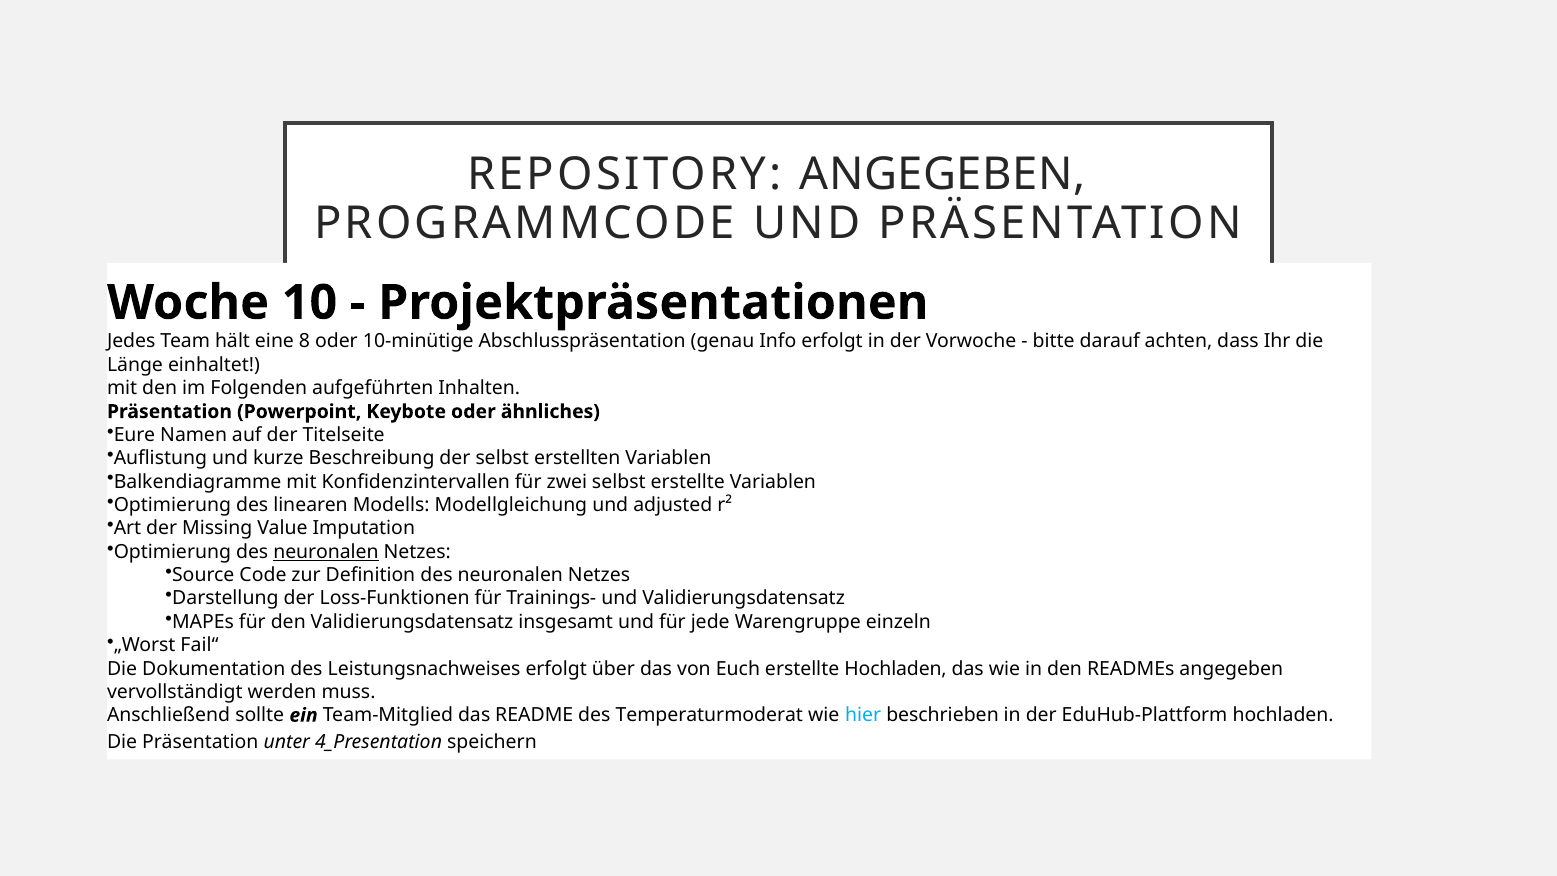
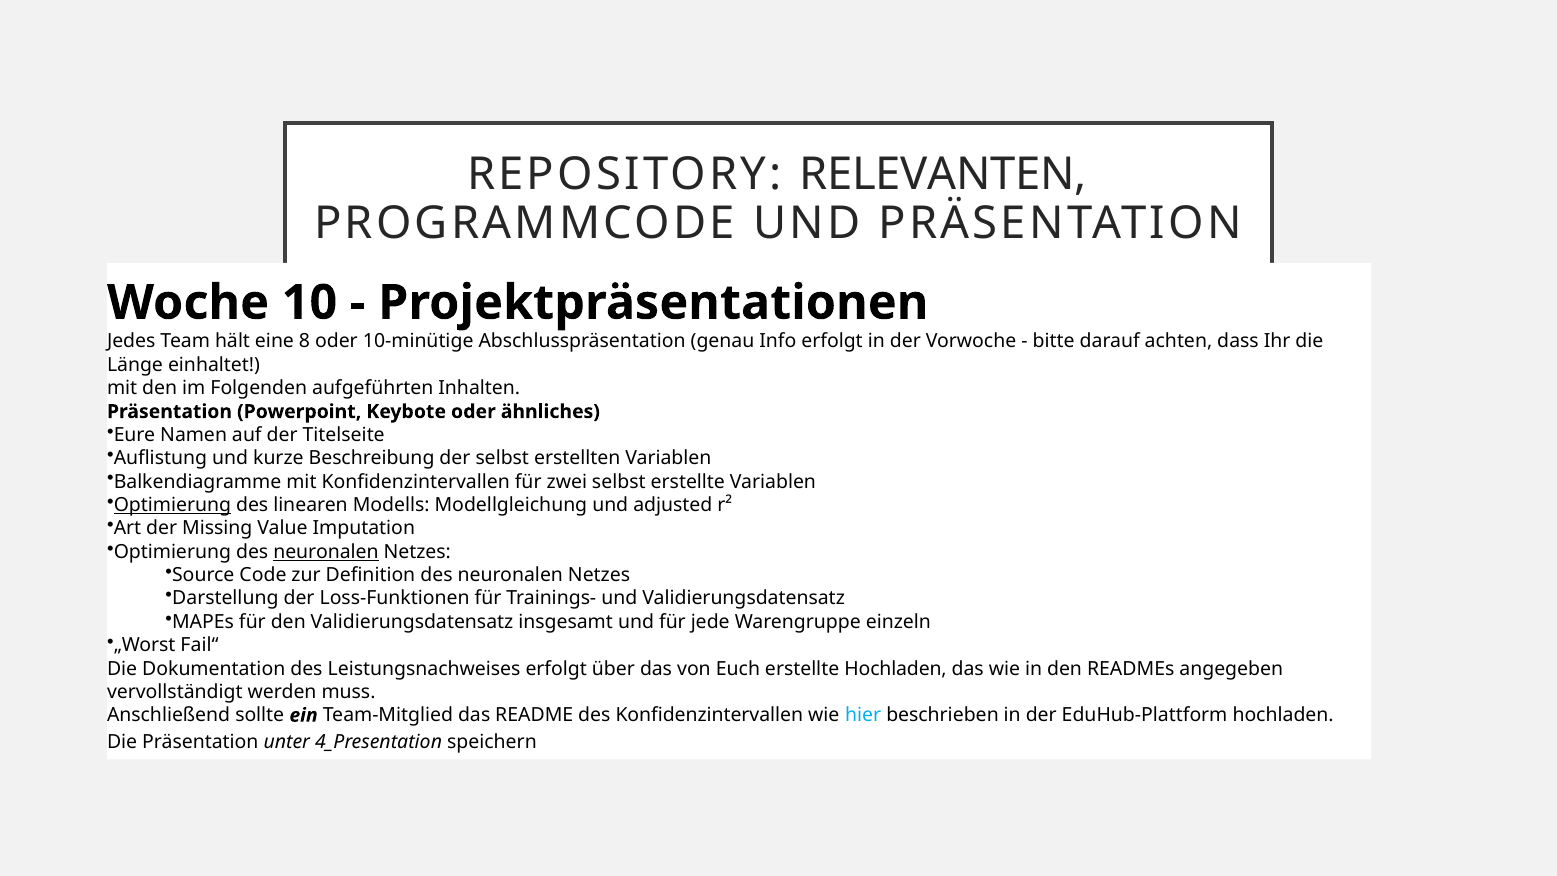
REPOSITORY ANGEGEBEN: ANGEGEBEN -> RELEVANTEN (943, 174)
Optimierung underline: none -> present (172, 505)
des Temperaturmoderat: Temperaturmoderat -> Konfidenzintervallen (709, 715)
